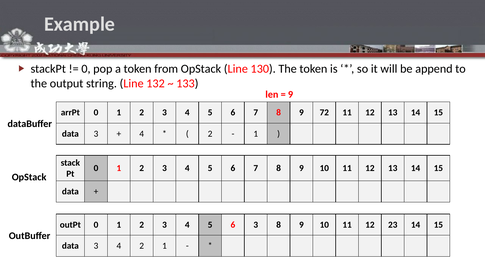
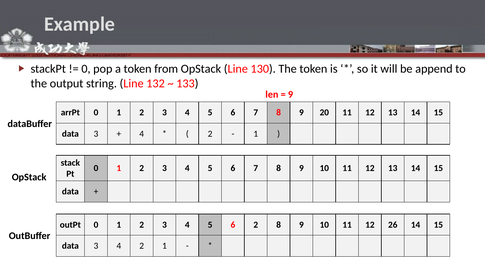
72: 72 -> 20 (324, 113)
6 3: 3 -> 2 (256, 225)
23: 23 -> 26 (393, 225)
